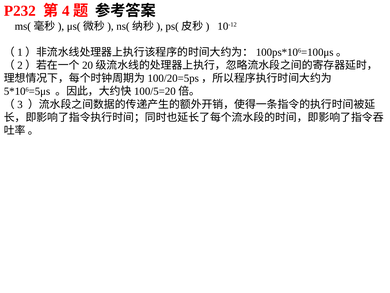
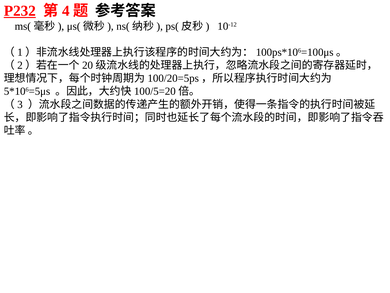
P232 underline: none -> present (20, 11)
